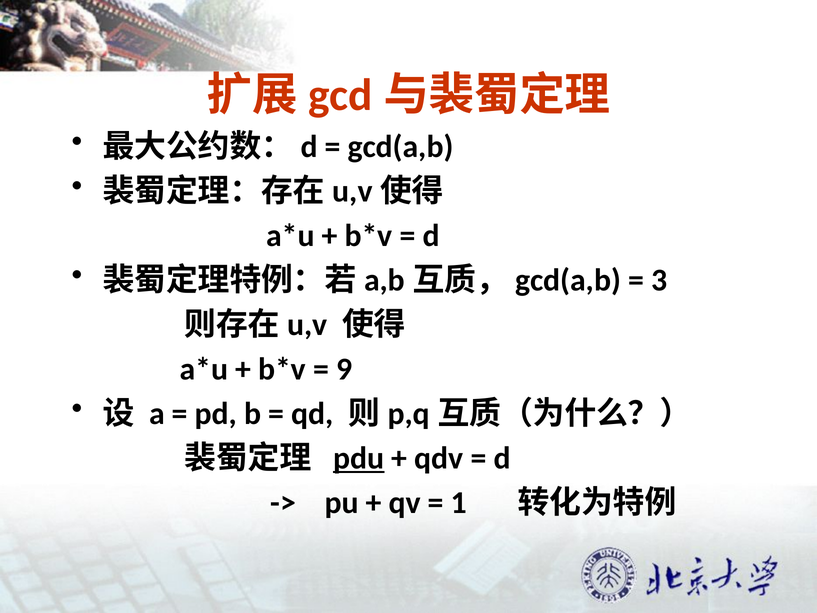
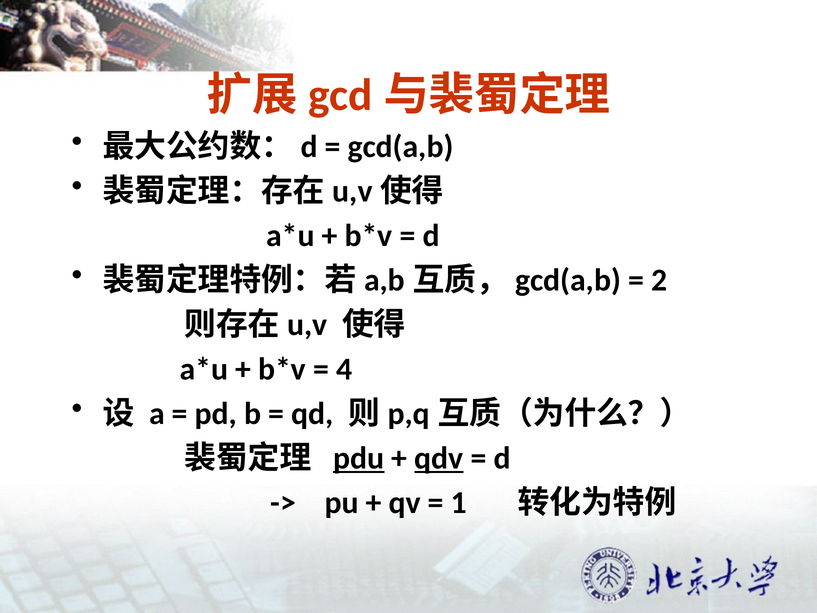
3: 3 -> 2 (659, 280)
9: 9 -> 4 (344, 369)
qdv underline: none -> present (439, 458)
